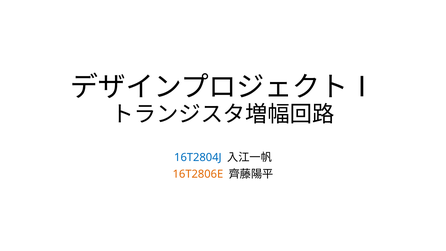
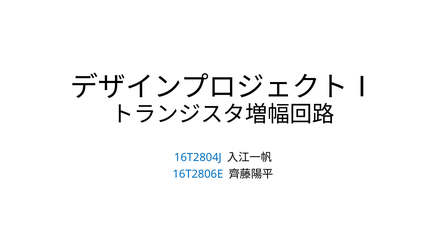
16T2806E colour: orange -> blue (198, 174)
